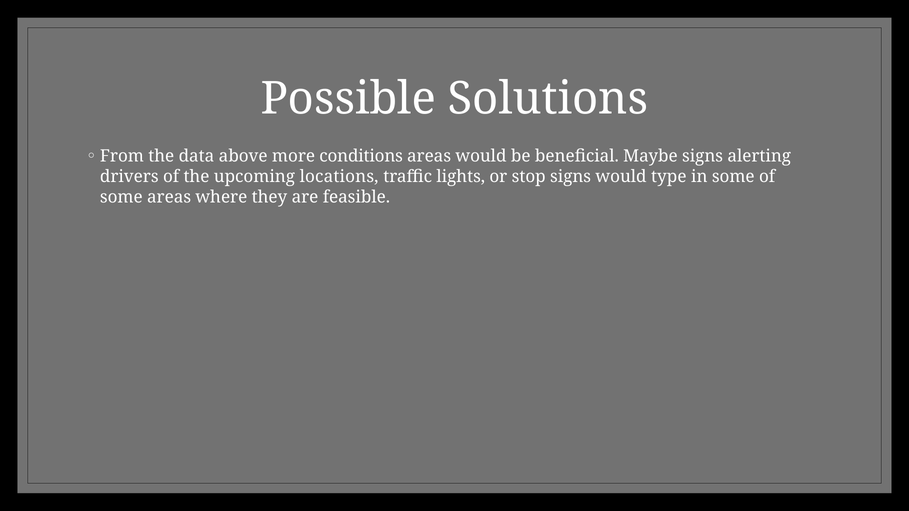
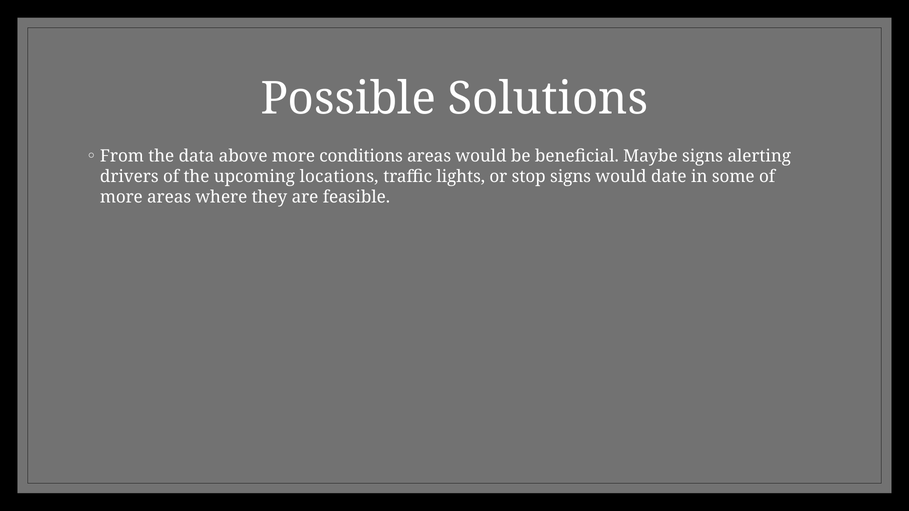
type: type -> date (669, 177)
some: some -> more (121, 197)
